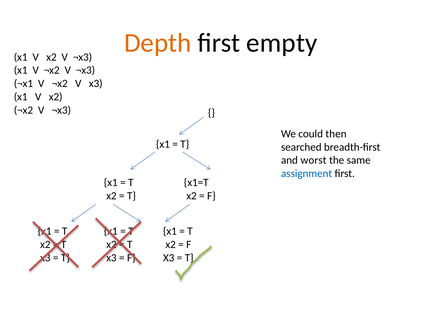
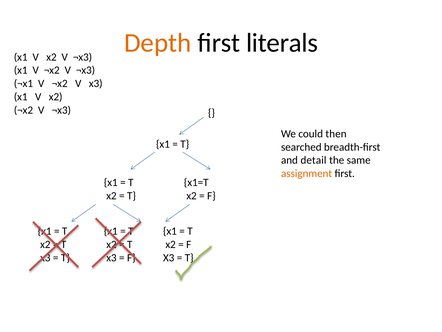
empty: empty -> literals (282, 43)
worst: worst -> detail (313, 160)
assignment colour: blue -> orange (307, 173)
